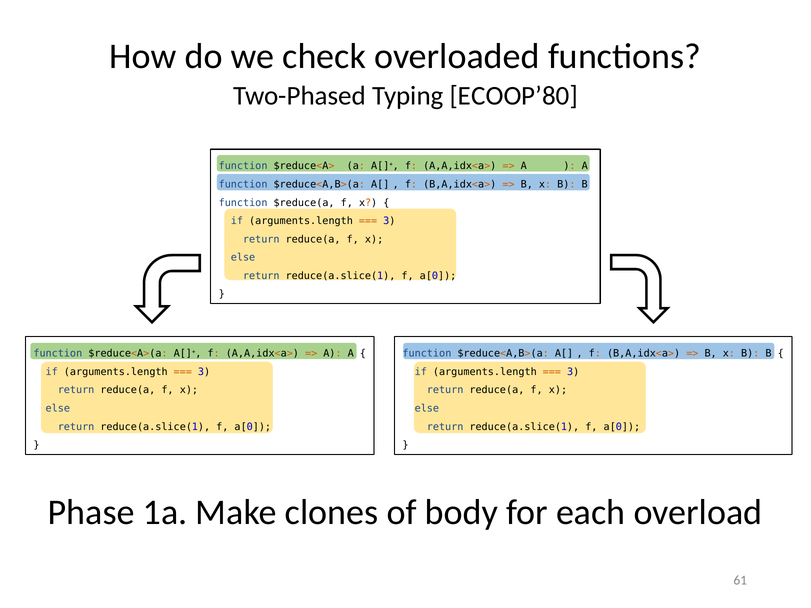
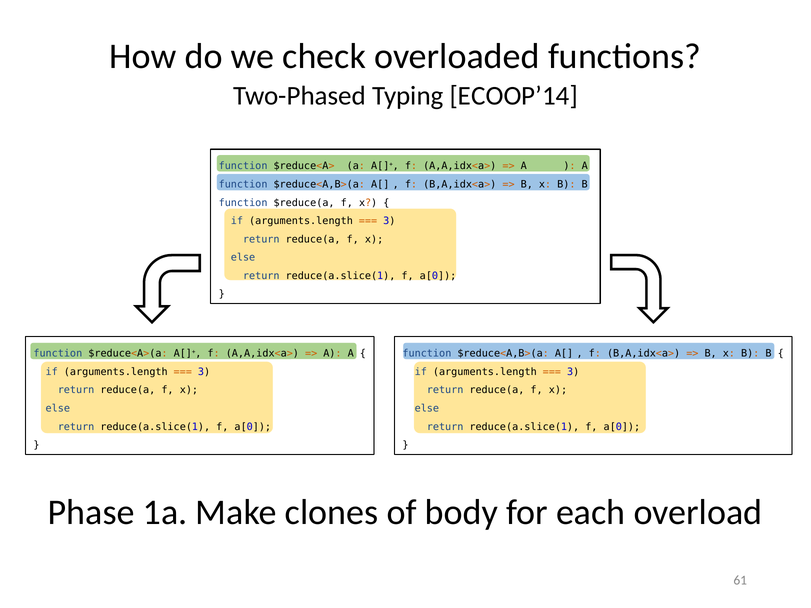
ECOOP’80: ECOOP’80 -> ECOOP’14 (514, 96)
